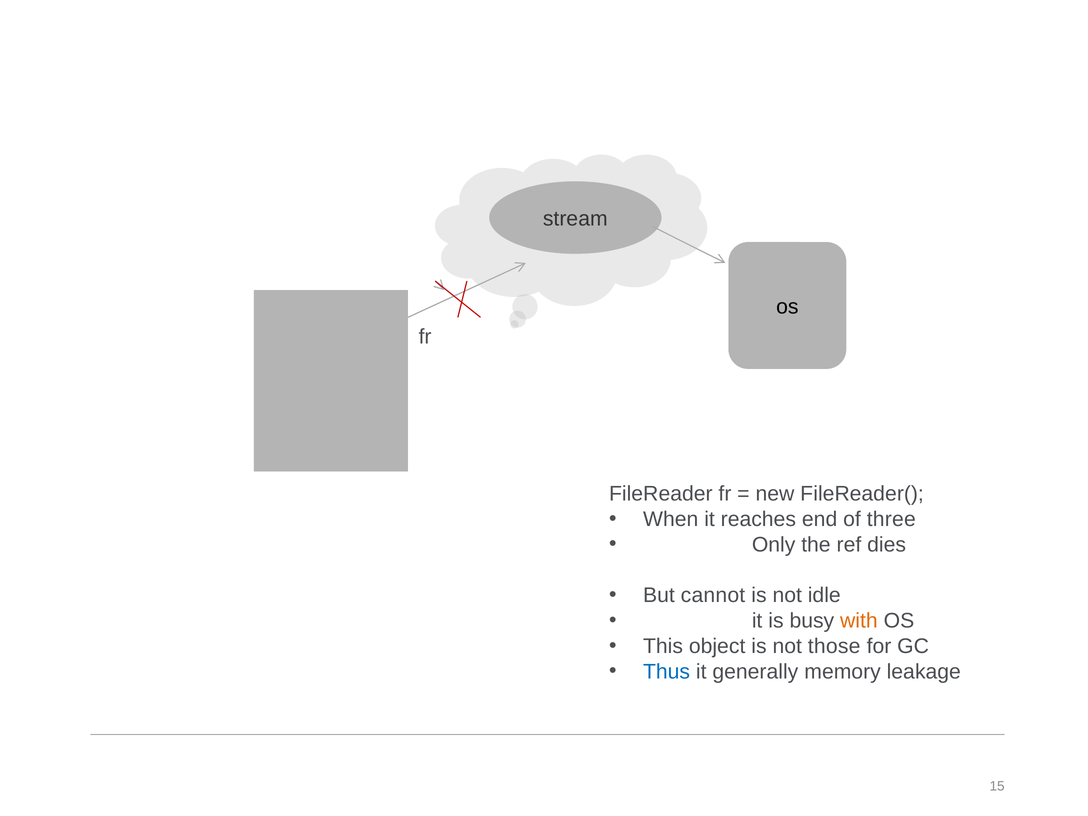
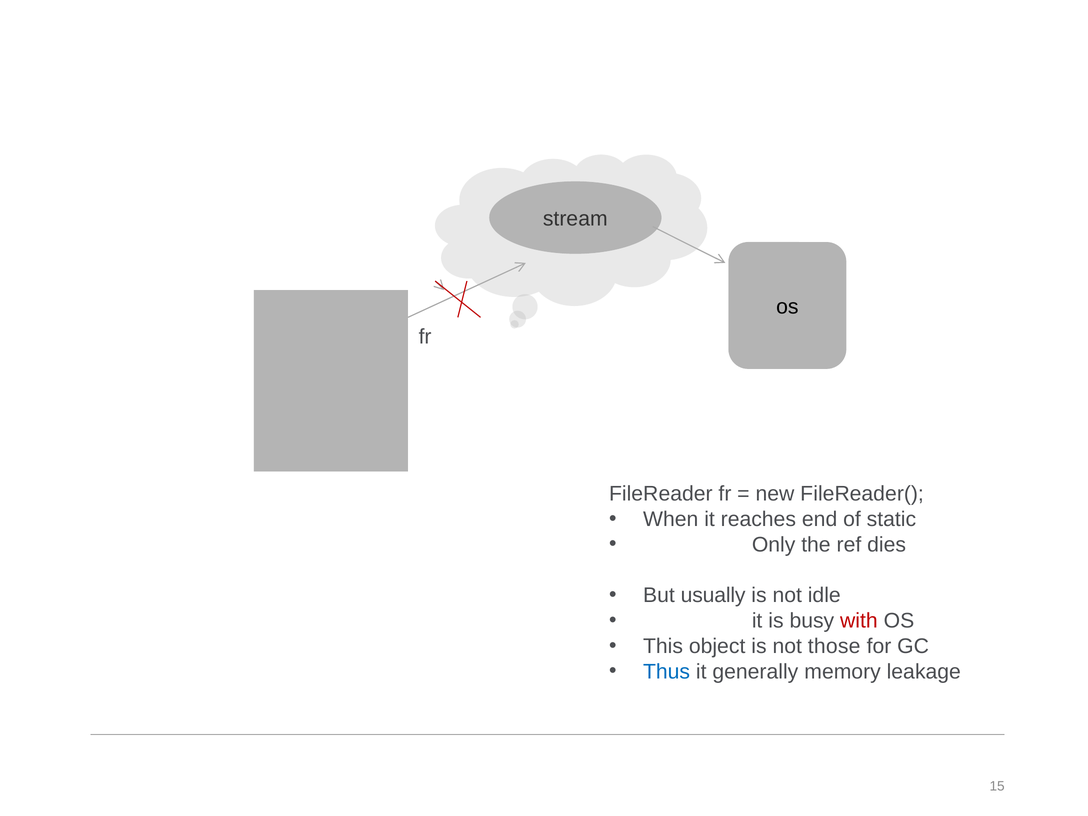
three: three -> static (891, 519)
cannot: cannot -> usually (713, 595)
with colour: orange -> red (859, 621)
